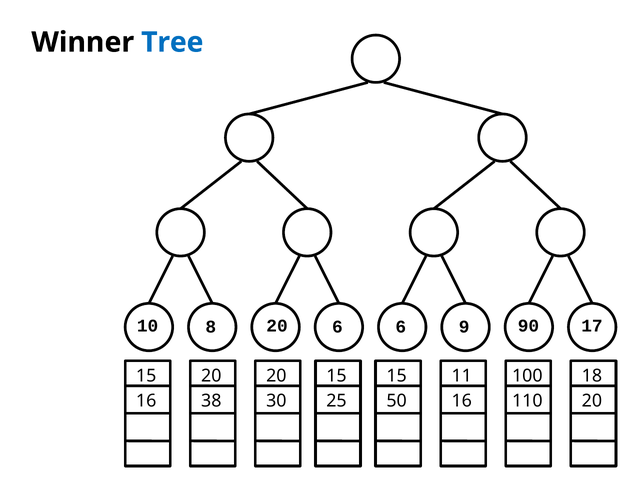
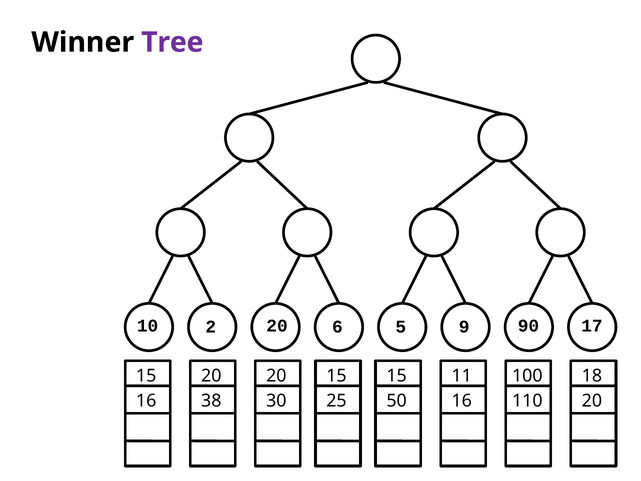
Tree colour: blue -> purple (172, 42)
8: 8 -> 2 (211, 327)
6 6: 6 -> 5 (401, 327)
